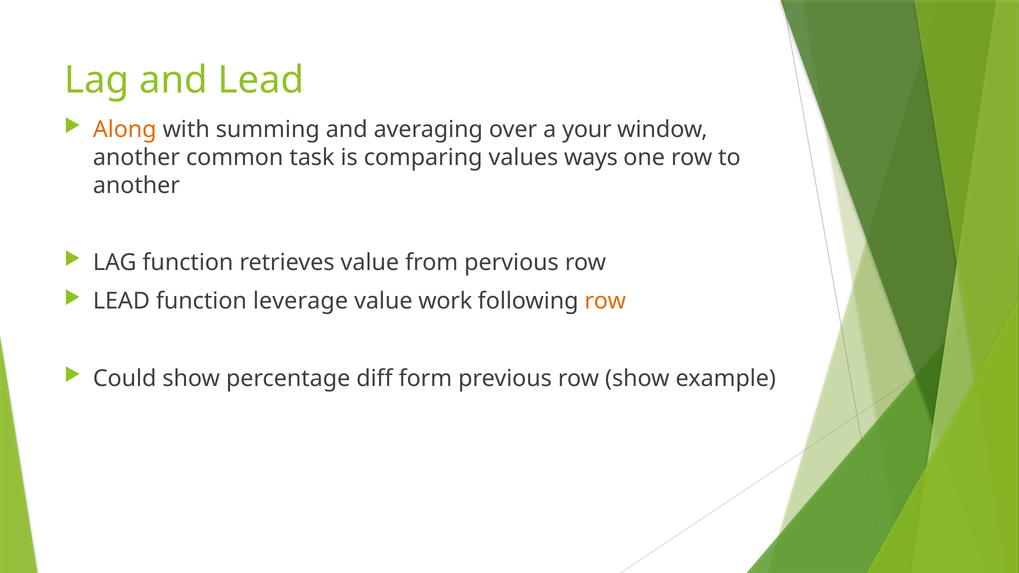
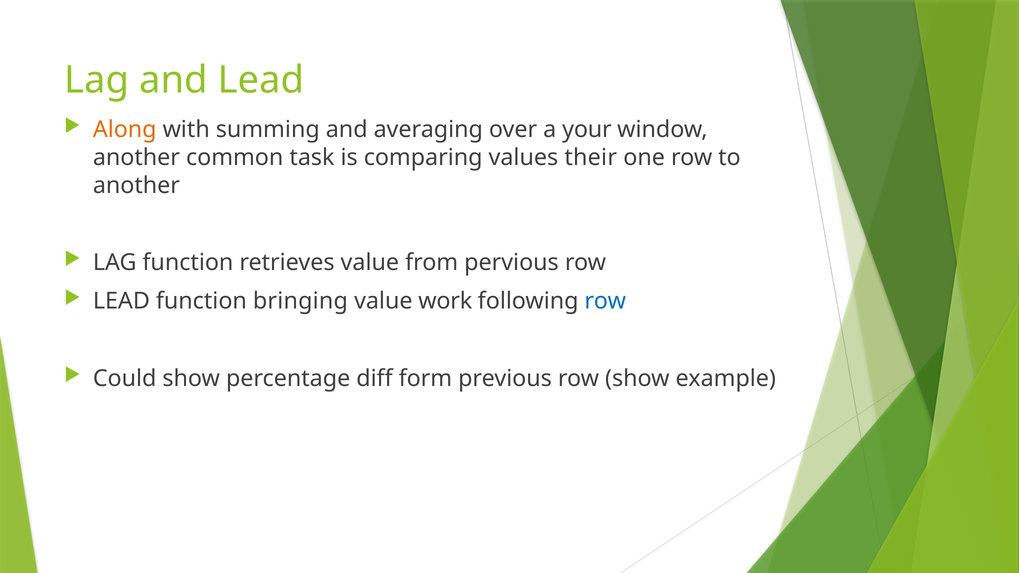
ways: ways -> their (591, 157)
leverage: leverage -> bringing (300, 301)
row colour: orange -> blue (605, 301)
